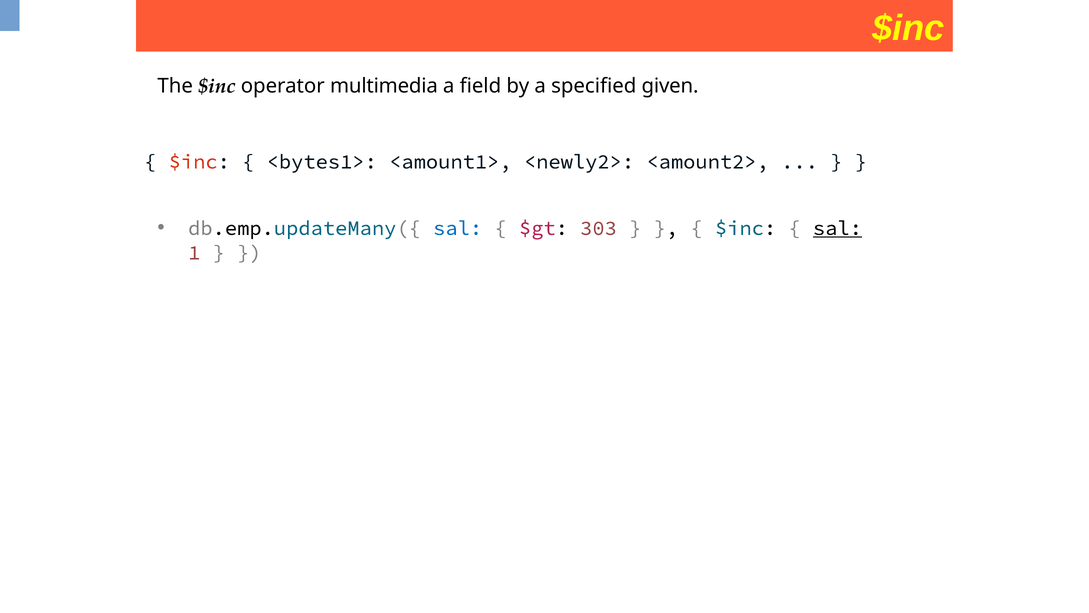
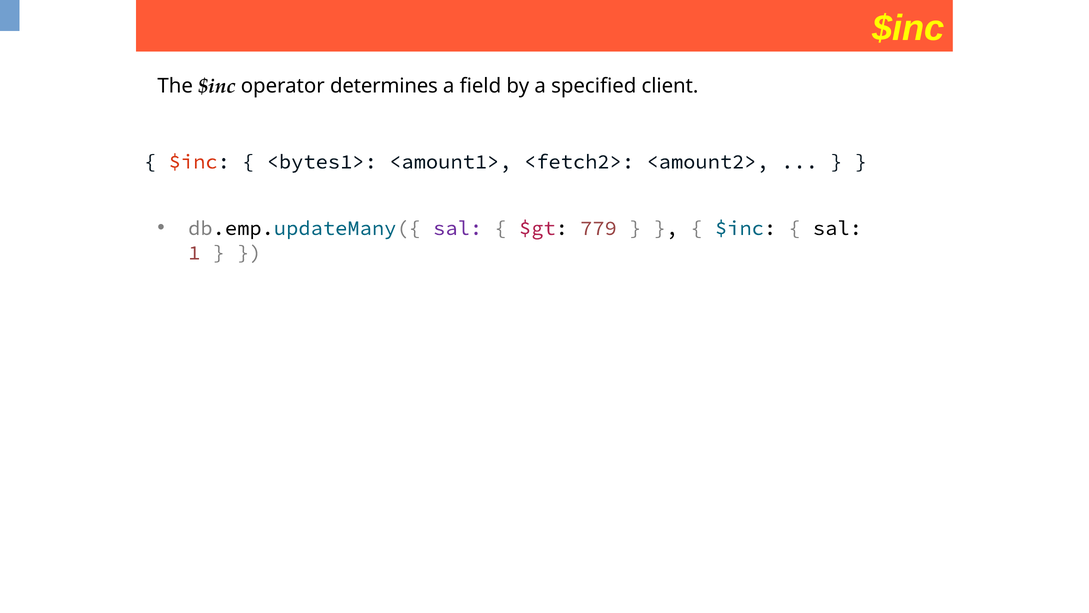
multimedia: multimedia -> determines (384, 86)
given: given -> client (670, 86)
<newly2>: <newly2> -> <fetch2> (579, 162)
sal colour: blue -> purple (458, 228)
303: 303 -> 779 (599, 228)
sal underline: present -> none (837, 228)
